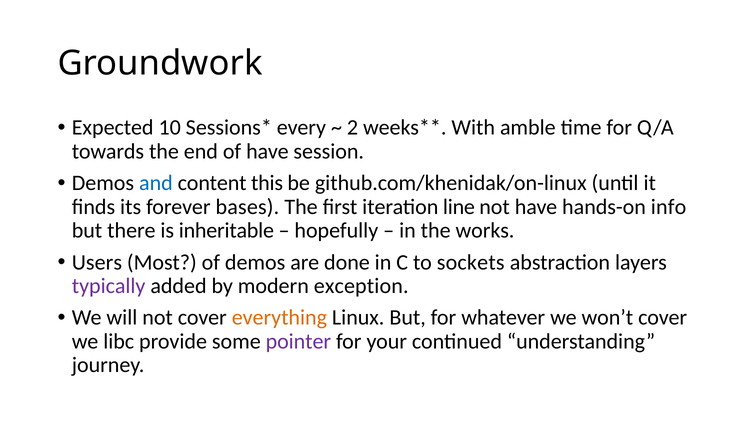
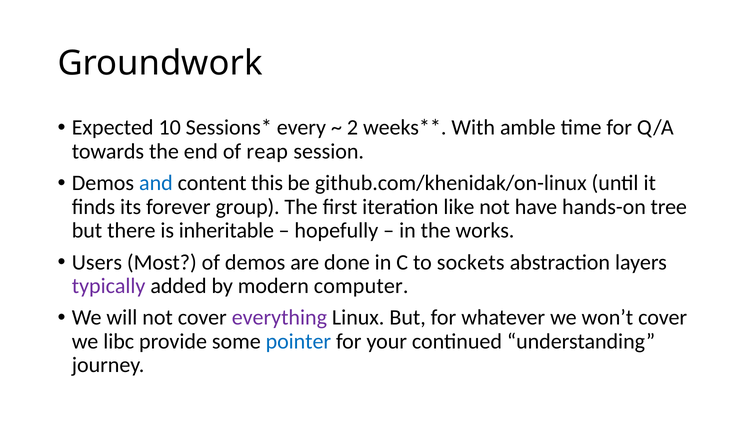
of have: have -> reap (267, 152)
bases: bases -> group (248, 207)
line: line -> like (459, 207)
info: info -> tree (669, 207)
exception: exception -> computer (361, 286)
everything colour: orange -> purple (279, 318)
pointer colour: purple -> blue (298, 342)
